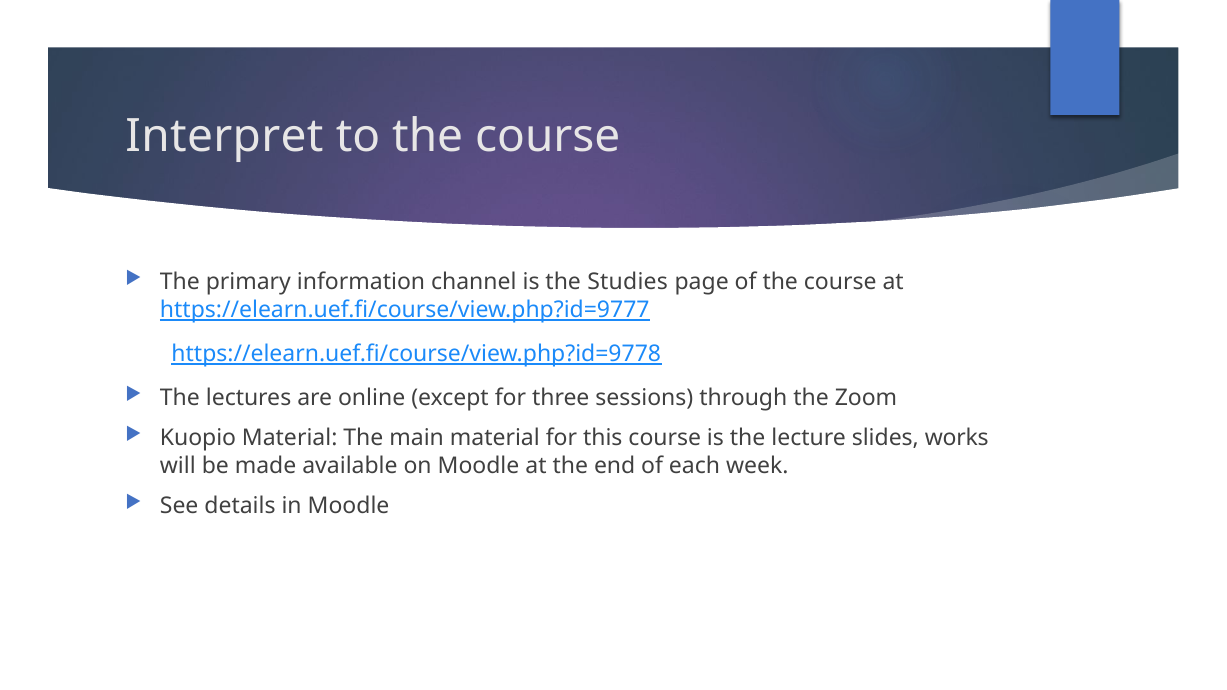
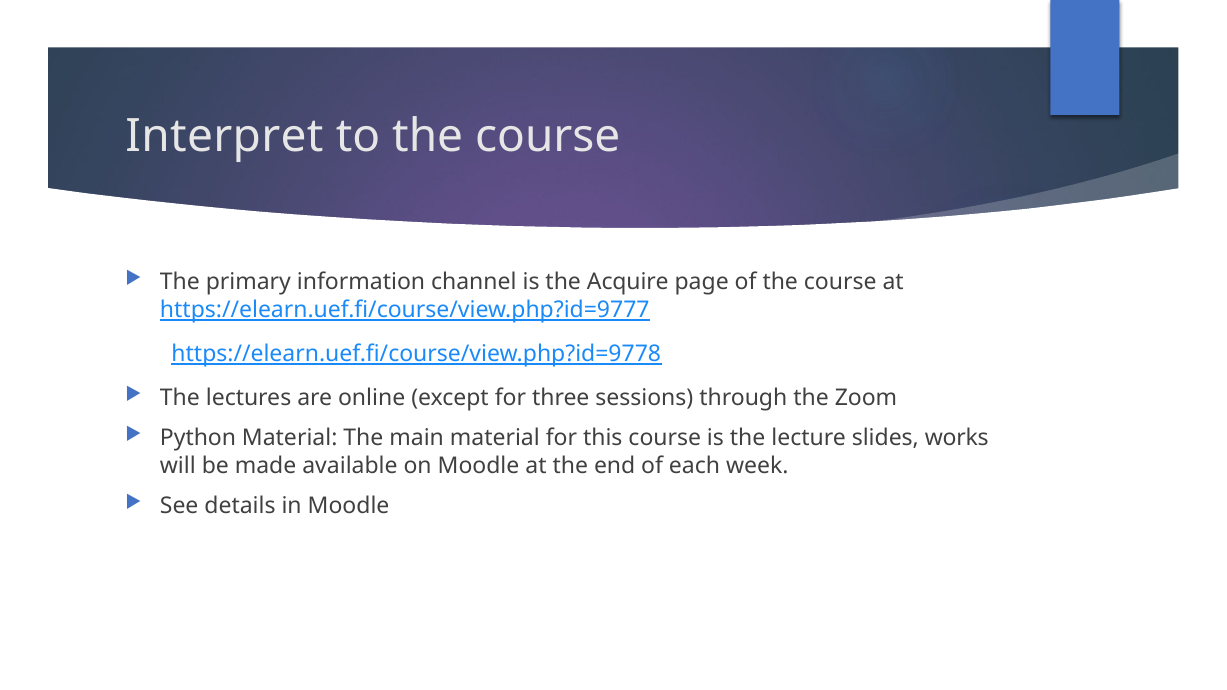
Studies: Studies -> Acquire (628, 282)
Kuopio: Kuopio -> Python (198, 438)
